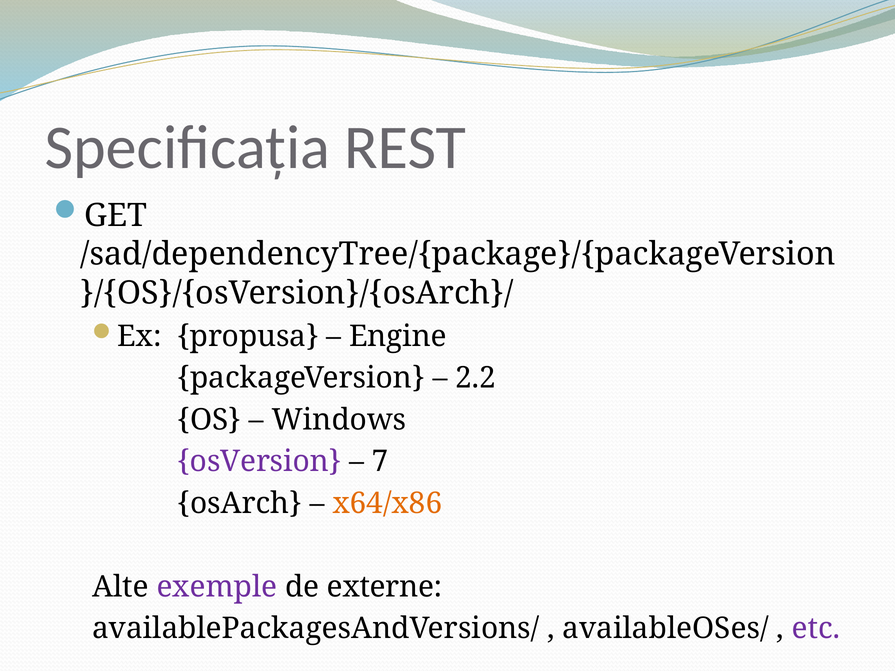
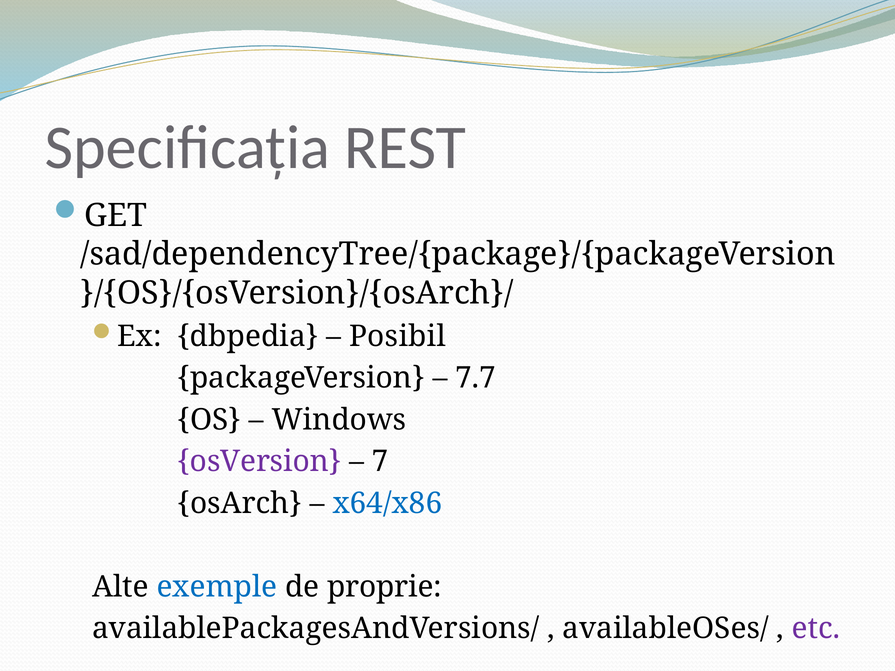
propusa: propusa -> dbpedia (248, 336)
Engine: Engine -> Posibil (398, 336)
2.2: 2.2 -> 7.7 (476, 378)
x64/x86 colour: orange -> blue (387, 503)
exemple colour: purple -> blue (217, 587)
externe: externe -> proprie (385, 587)
